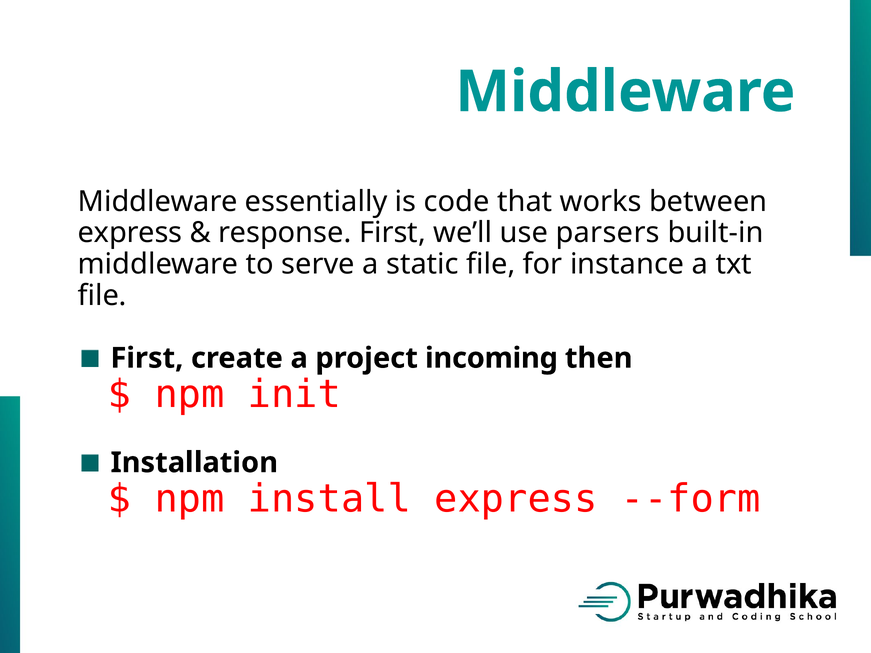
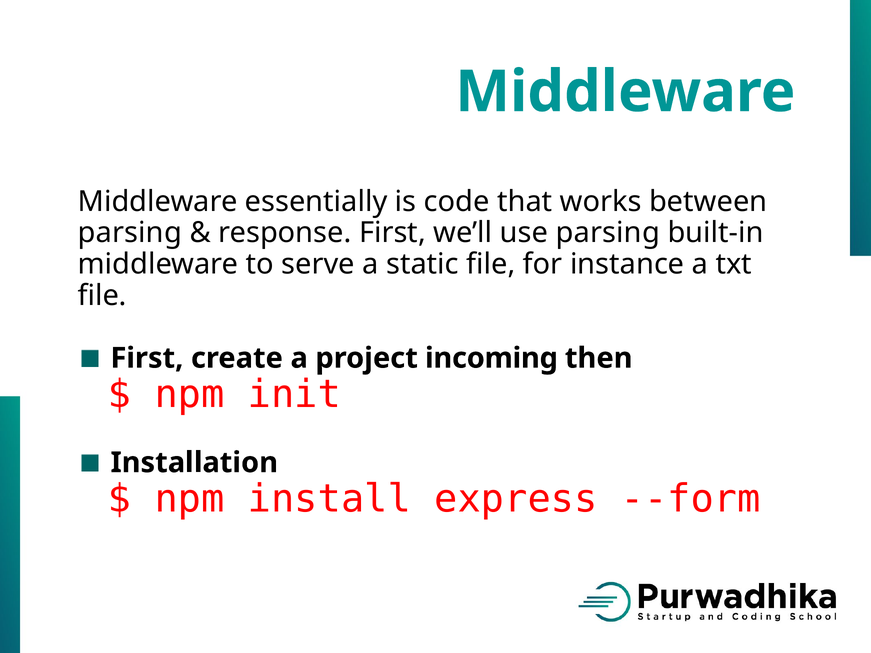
express: express -> parsing (130, 233)
use parsers: parsers -> parsing (608, 233)
